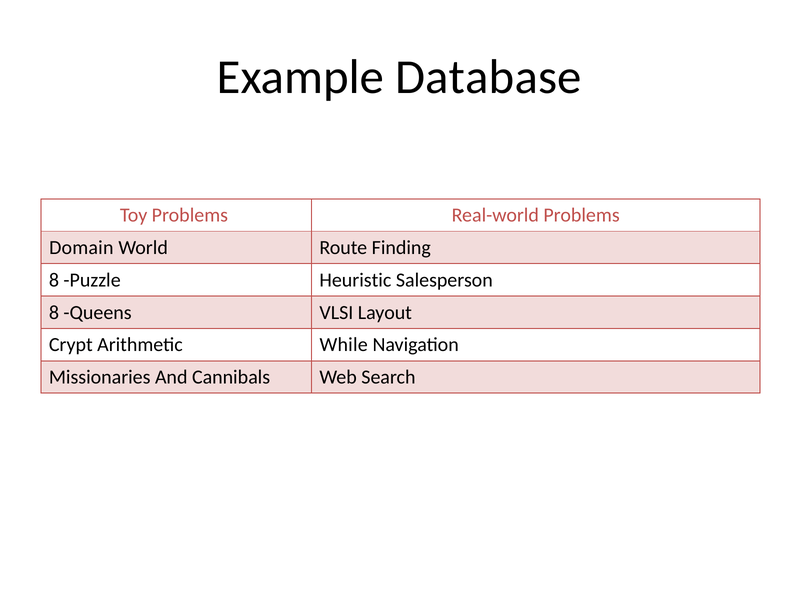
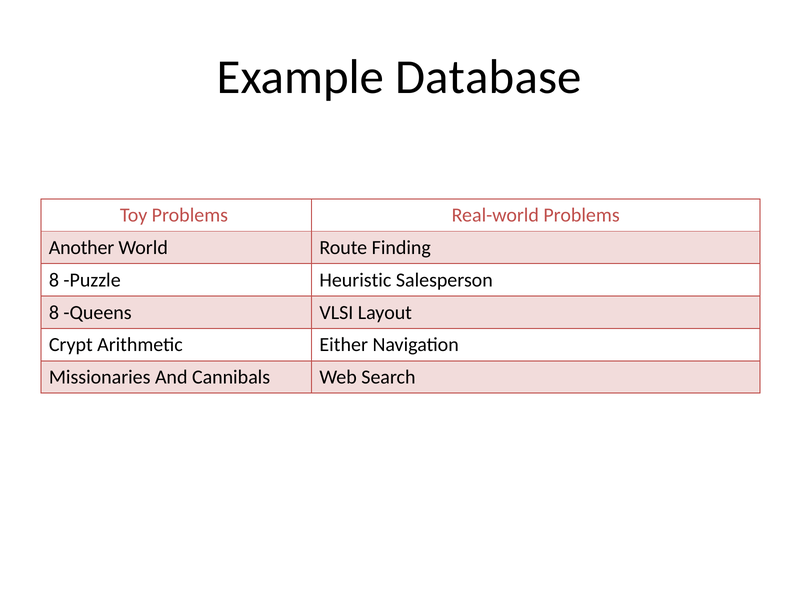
Domain: Domain -> Another (82, 248)
While: While -> Either (344, 345)
